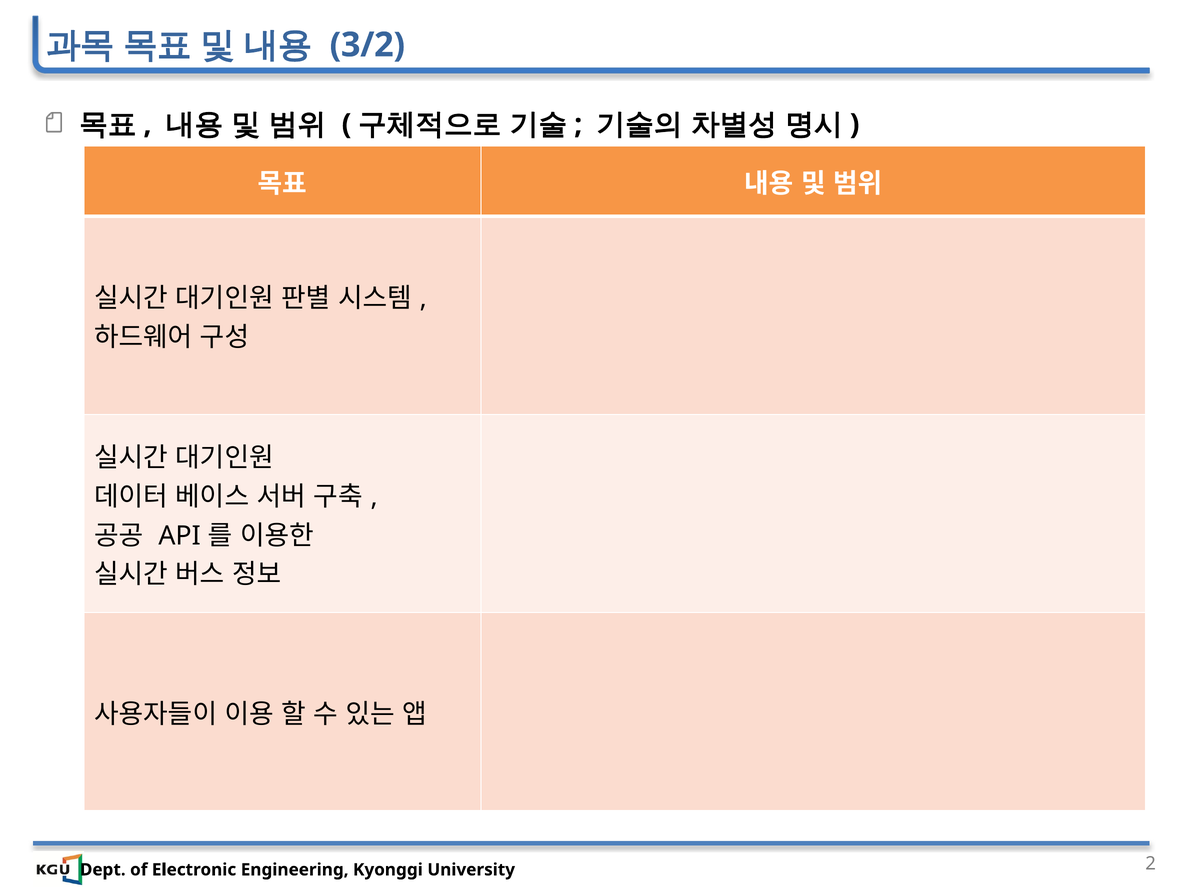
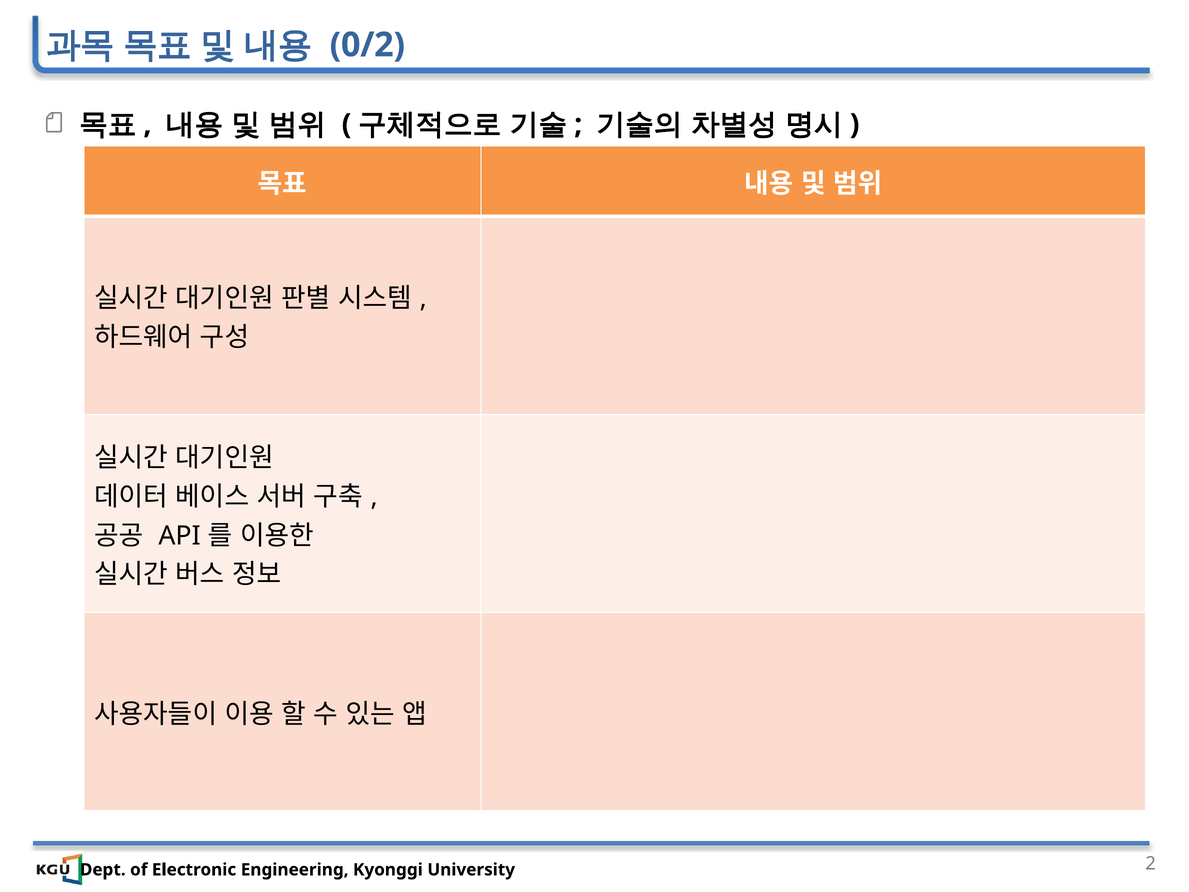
3/2: 3/2 -> 0/2 (367, 45)
